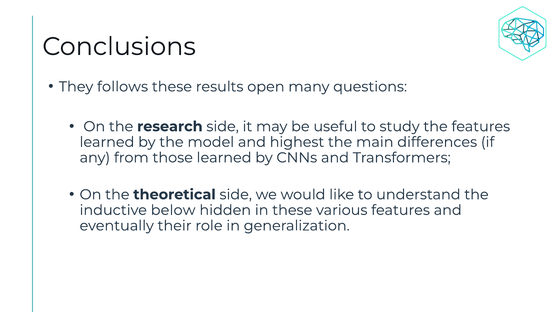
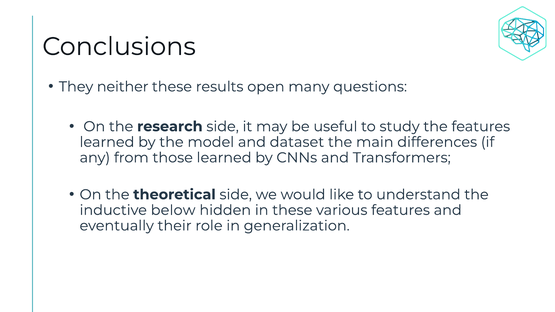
follows: follows -> neither (123, 87)
highest: highest -> dataset (297, 142)
